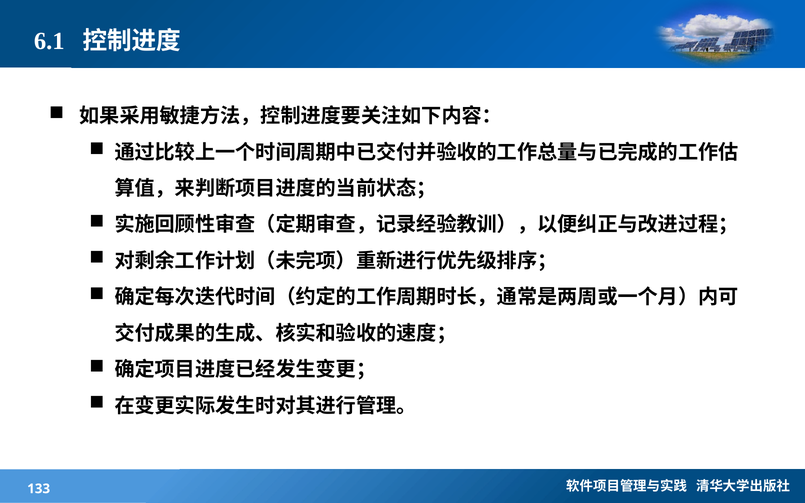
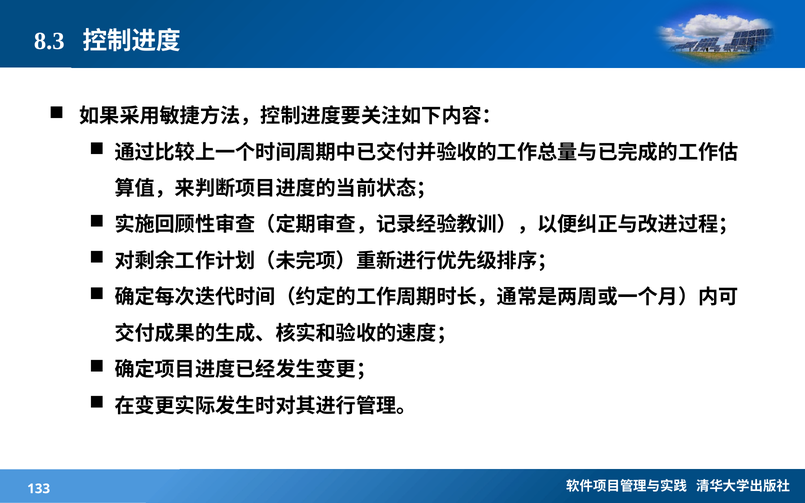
6.1: 6.1 -> 8.3 (49, 41)
